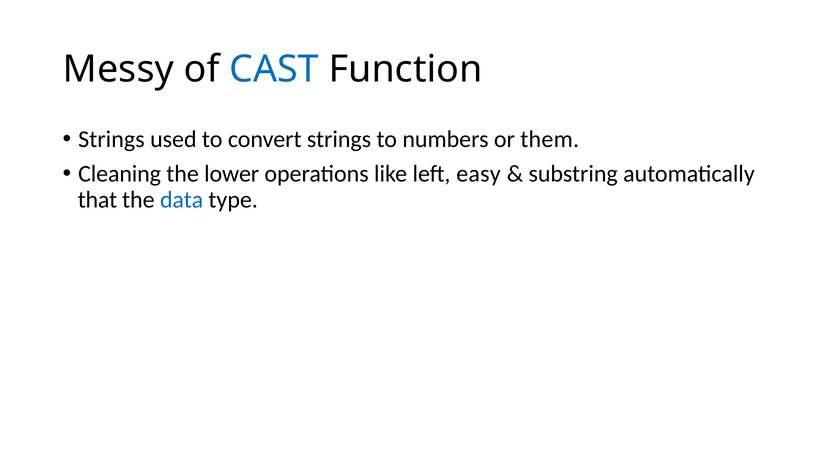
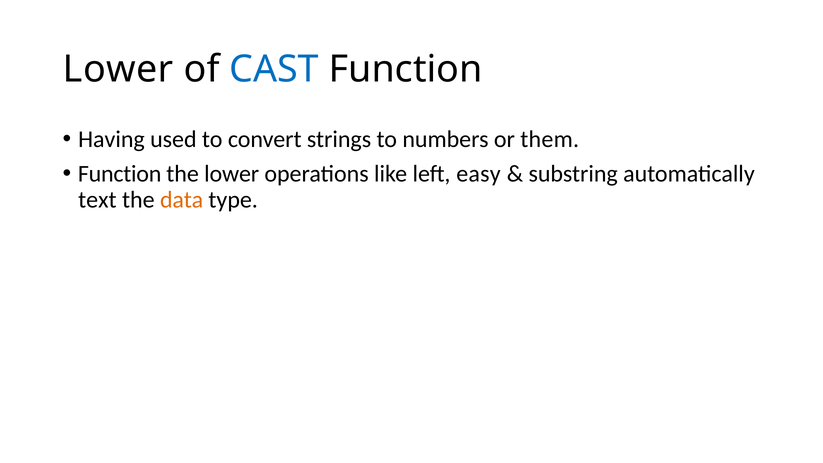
Messy: Messy -> Lower (118, 69)
Strings: Strings -> Having (111, 139)
Cleaning: Cleaning -> Function (120, 174)
that: that -> text (97, 200)
data colour: blue -> orange (182, 200)
